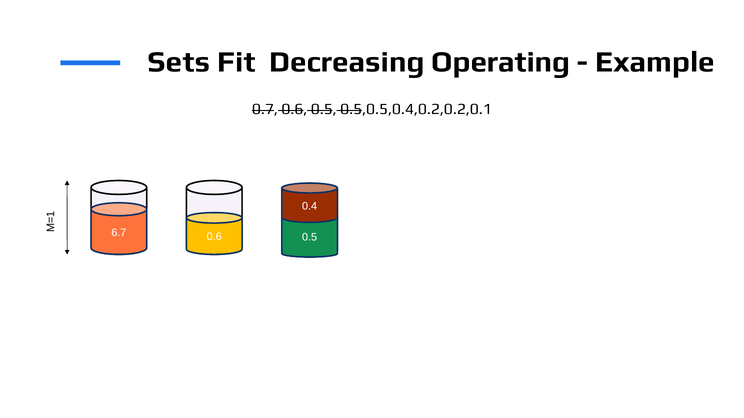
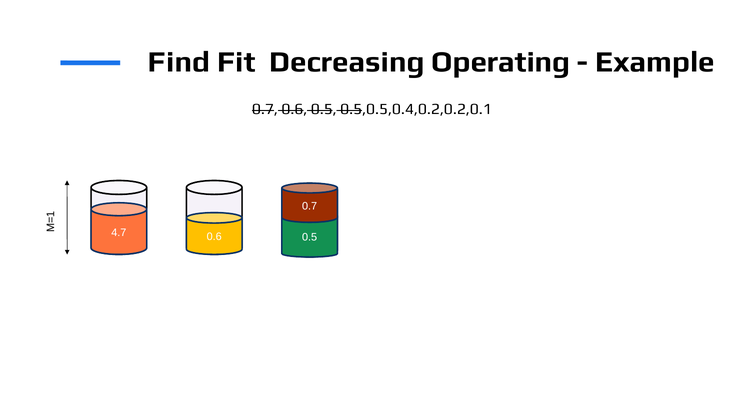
Sets: Sets -> Find (179, 62)
0.4: 0.4 -> 0.7 (310, 206)
6.7: 6.7 -> 4.7 (119, 233)
